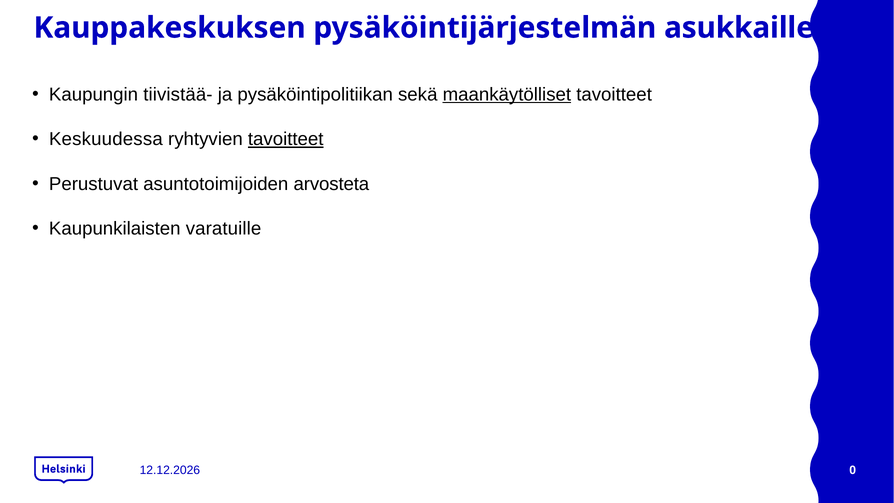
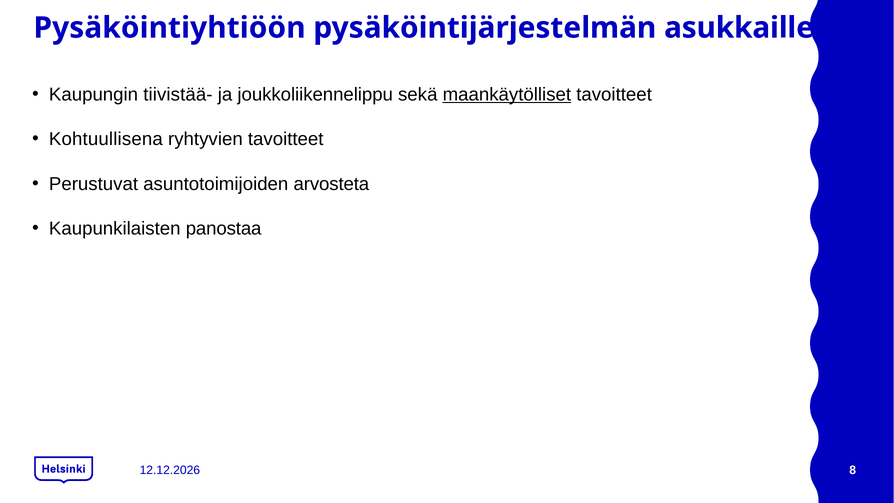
Kauppakeskuksen: Kauppakeskuksen -> Pysäköintiyhtiöön (170, 28)
pysäköintipolitiikan: pysäköintipolitiikan -> joukkoliikennelippu (315, 95)
Keskuudessa: Keskuudessa -> Kohtuullisena (106, 139)
tavoitteet underline: present -> none (286, 139)
varatuille: varatuille -> panostaa (224, 229)
0: 0 -> 8 (853, 470)
